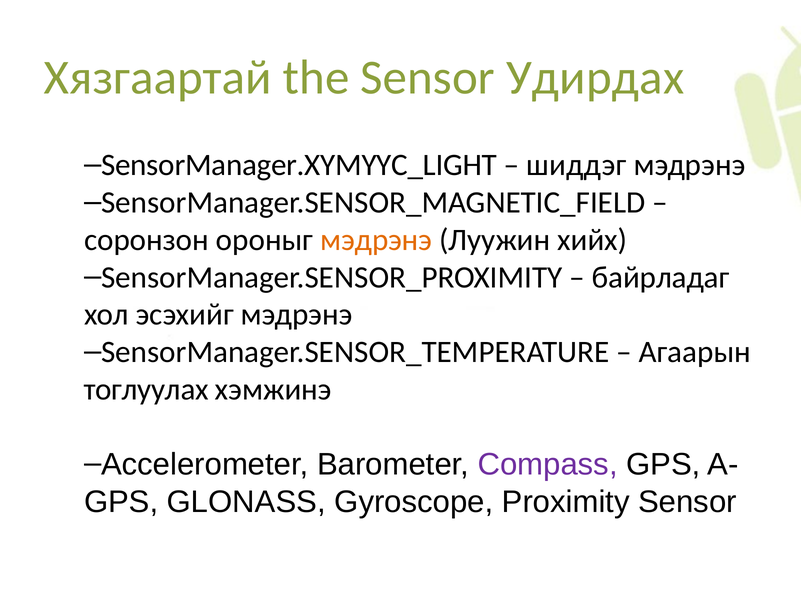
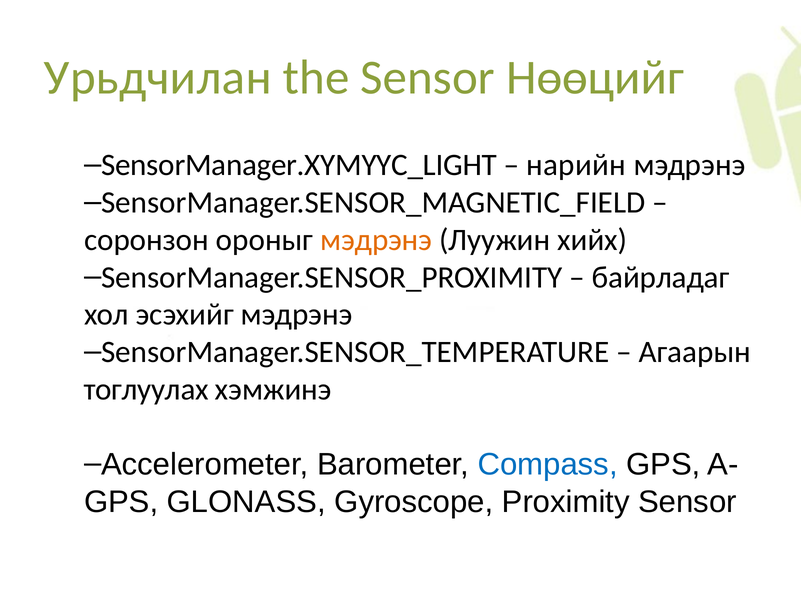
Хязгаартай: Хязгаартай -> Урьдчилан (158, 78)
Удирдах: Удирдах -> Нөөцийг (595, 78)
шиддэг: шиддэг -> нарийн (576, 165)
Compass colour: purple -> blue (548, 464)
